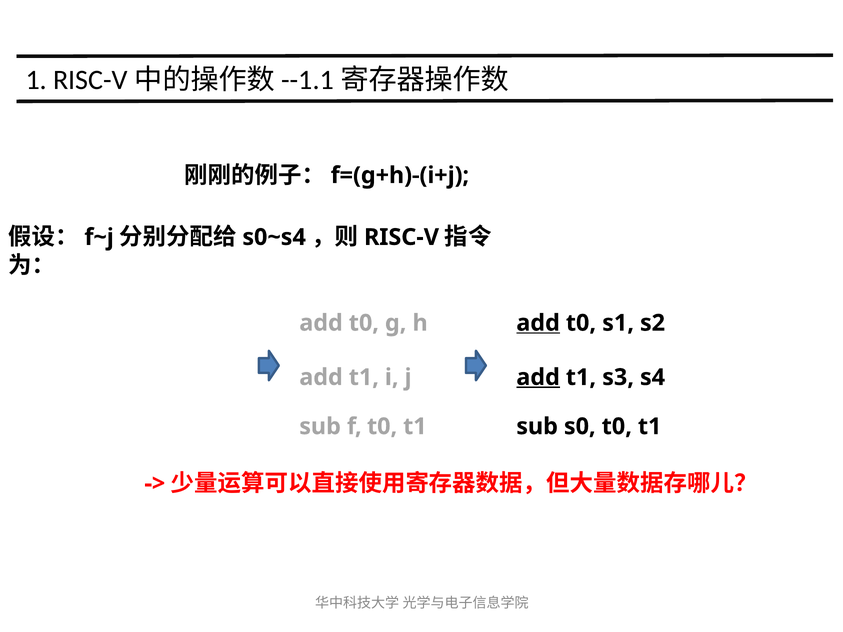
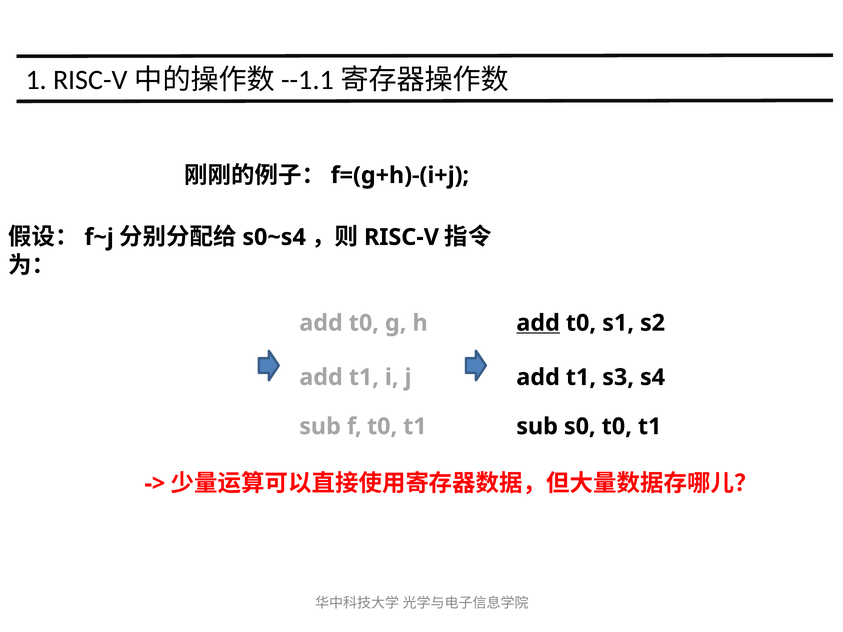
add underline: present -> none (538, 377)
